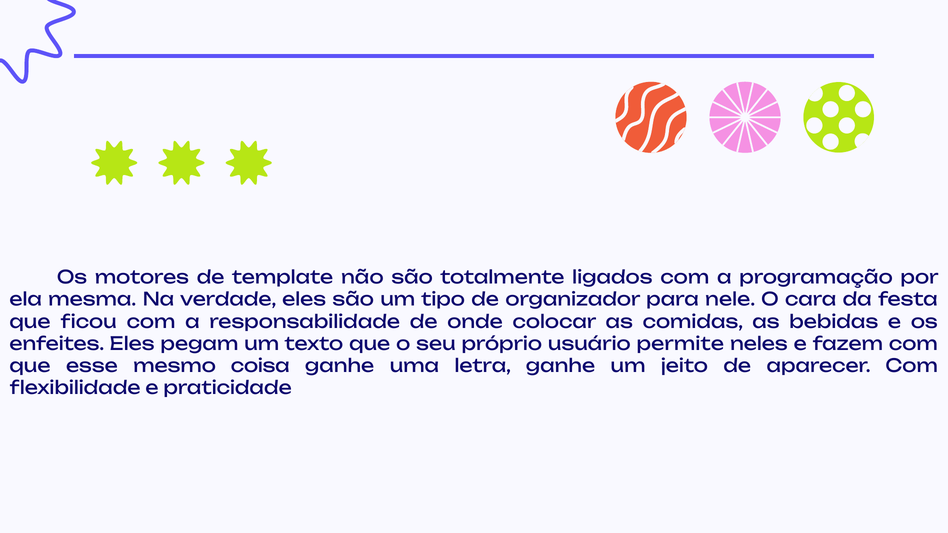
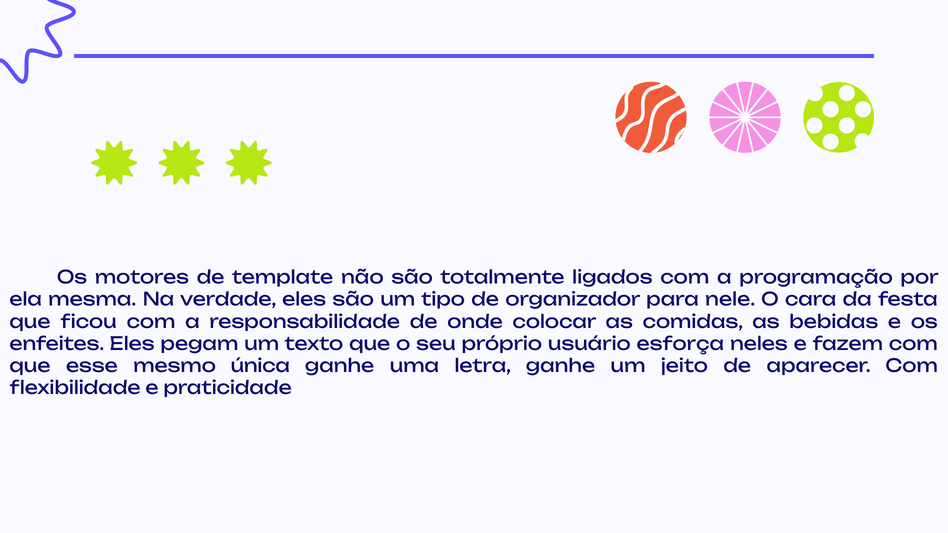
permite: permite -> esforça (680, 344)
coisa: coisa -> única (260, 366)
